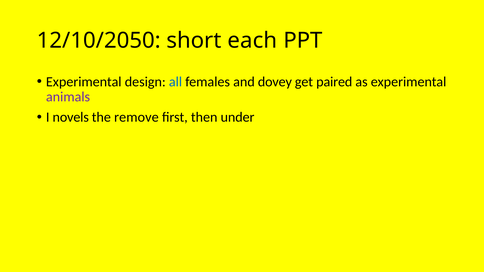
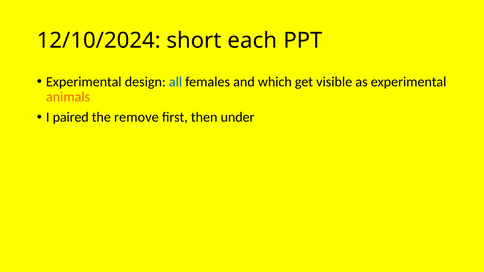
12/10/2050: 12/10/2050 -> 12/10/2024 (99, 41)
dovey: dovey -> which (275, 82)
paired: paired -> visible (334, 82)
animals colour: purple -> orange (68, 97)
novels: novels -> paired (71, 117)
